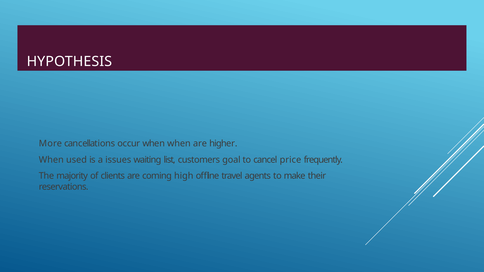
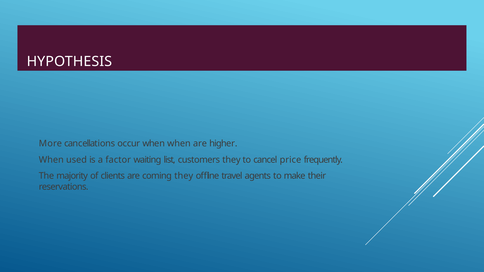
issues: issues -> factor (118, 160)
customers goal: goal -> they (231, 160)
coming high: high -> they (184, 176)
